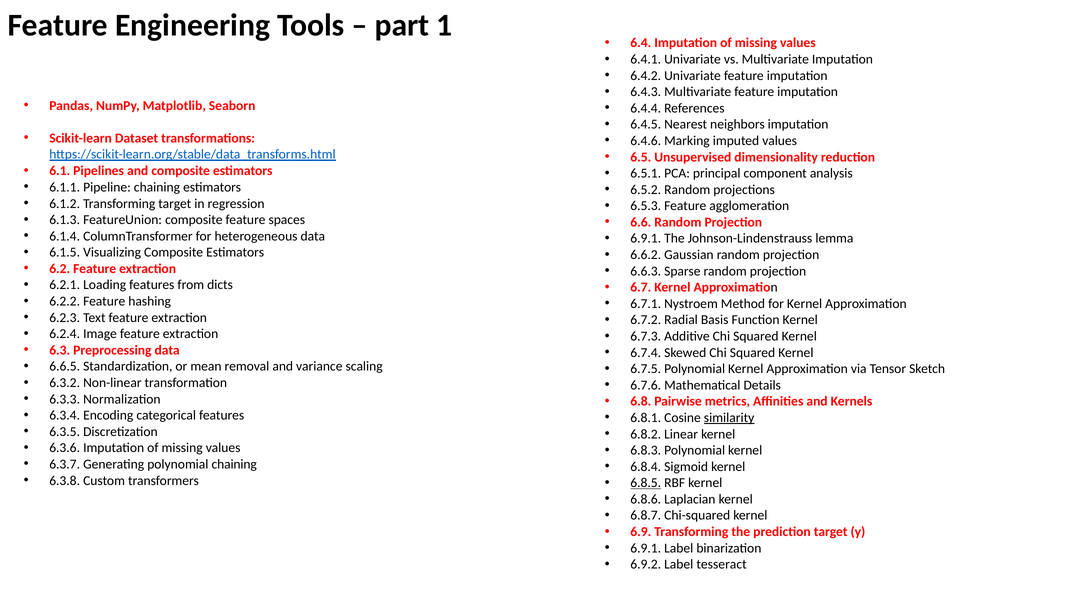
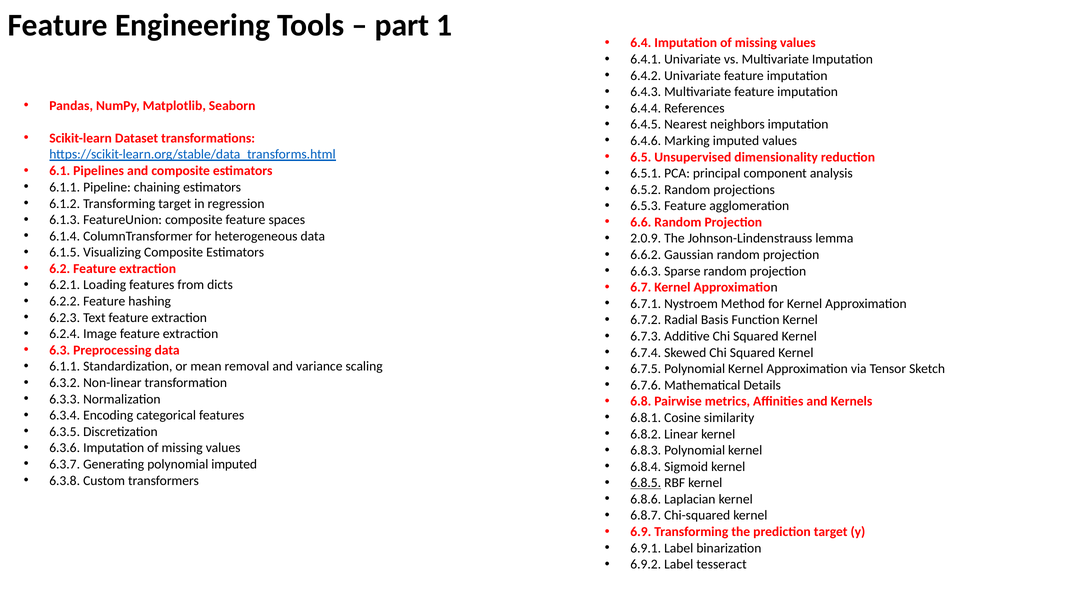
6.9.1: 6.9.1 -> 2.0.9 (646, 238)
6.6.5: 6.6.5 -> 6.1.1 (65, 366)
similarity underline: present -> none (729, 418)
polynomial chaining: chaining -> imputed (234, 464)
